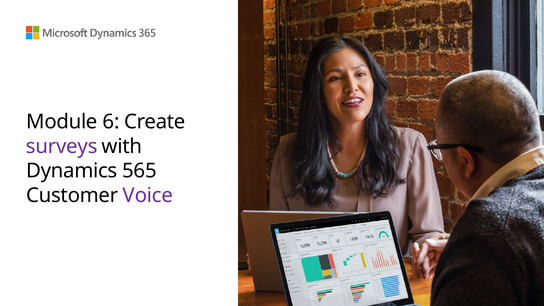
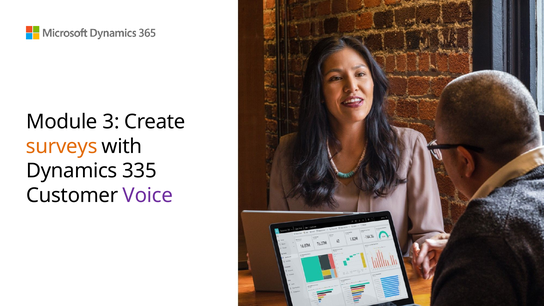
6: 6 -> 3 (111, 122)
surveys colour: purple -> orange (62, 146)
565: 565 -> 335 (139, 171)
